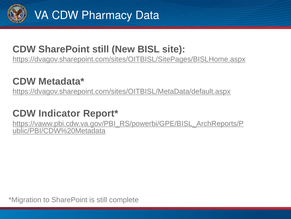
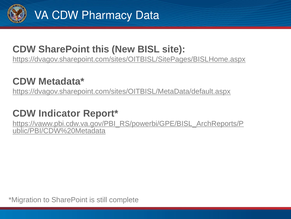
SharePoint still: still -> this (101, 49)
